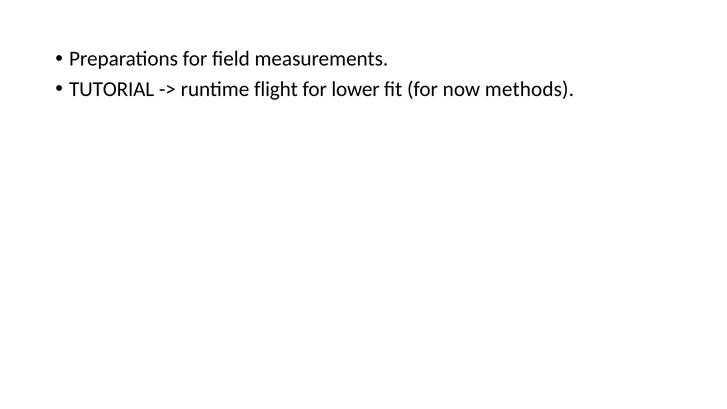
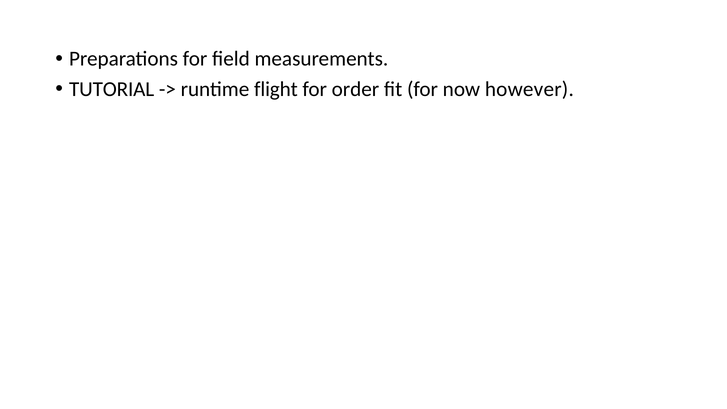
lower: lower -> order (355, 89)
methods: methods -> however (529, 89)
